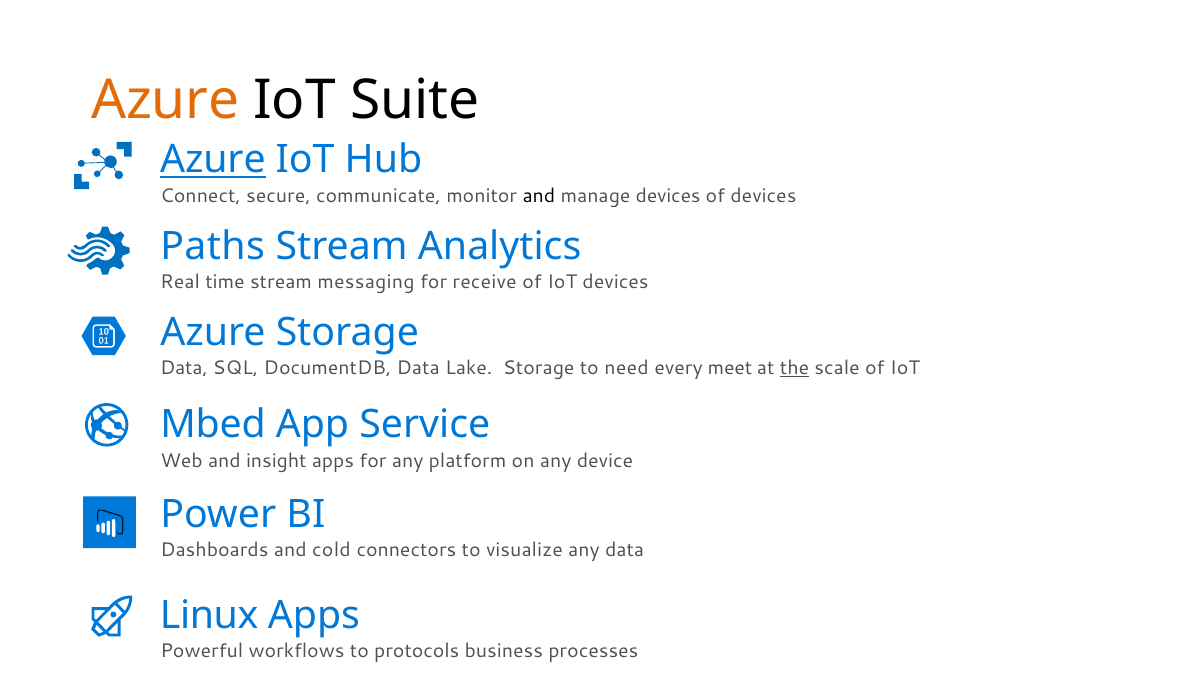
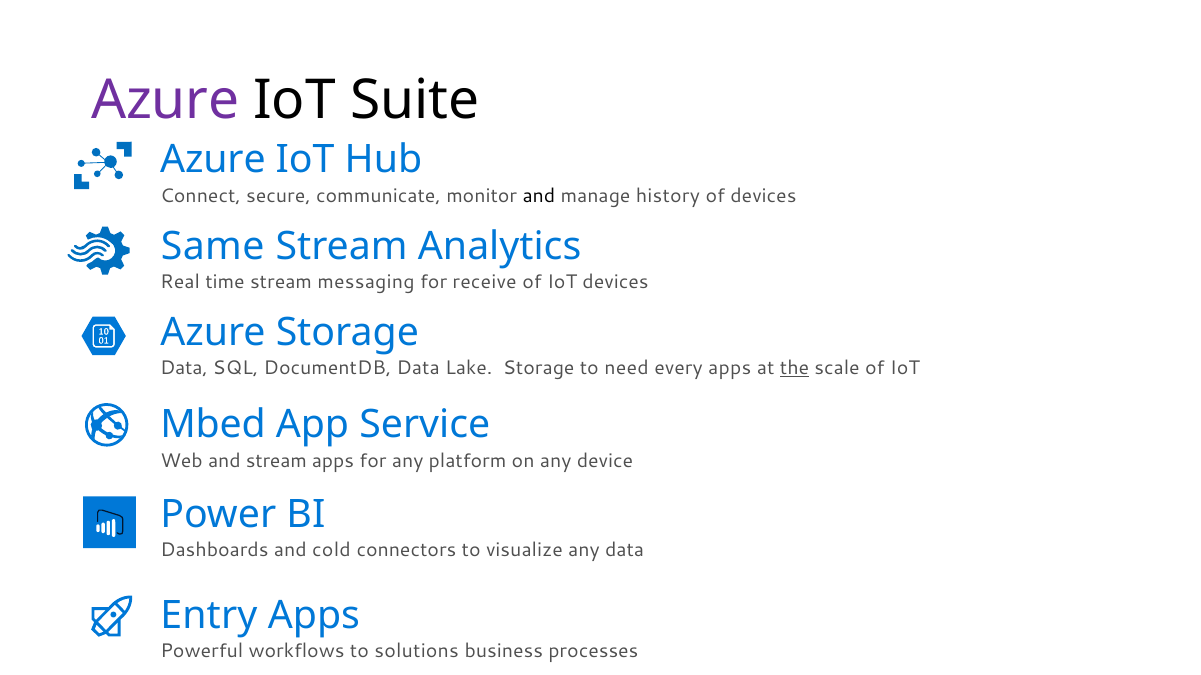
Azure colour: orange -> purple (165, 101)
Azure underline: present -> none (213, 160)
manage devices: devices -> history (668, 196)
Paths: Paths -> Same (213, 247)
every meet: meet -> apps (730, 368)
and insight: insight -> stream (276, 461)
Linux: Linux -> Entry (209, 616)
protocols: protocols -> solutions (417, 652)
